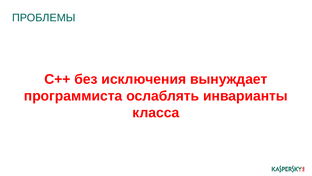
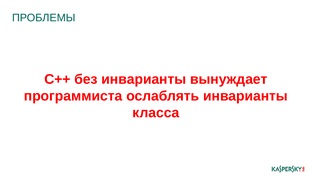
без исключения: исключения -> инварианты (144, 79)
